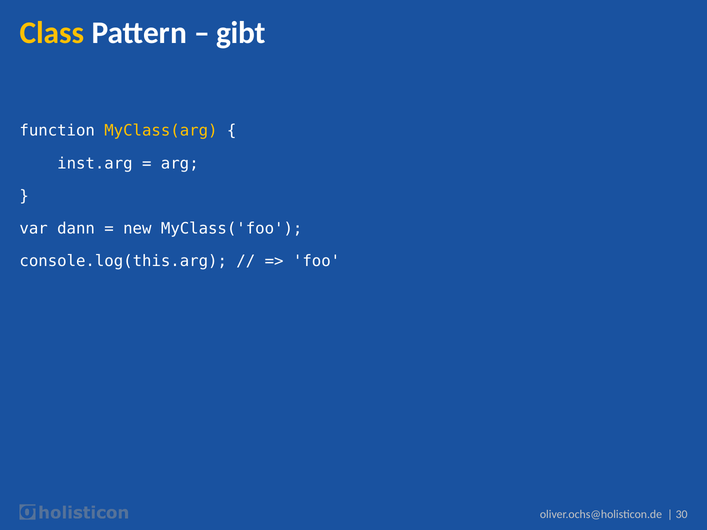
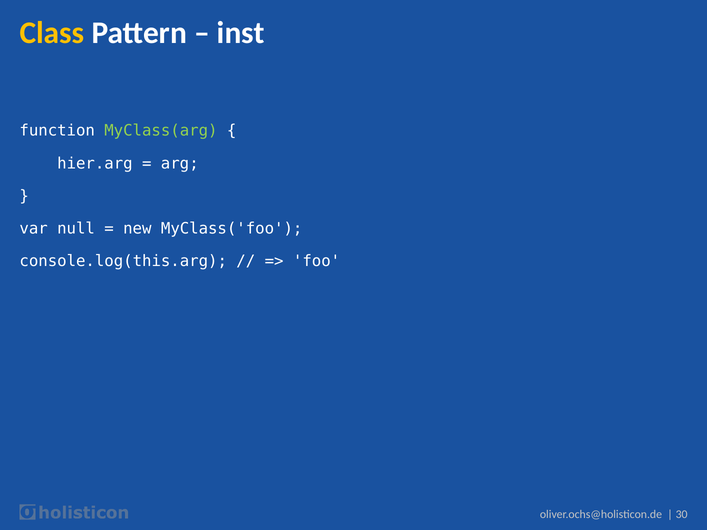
gibt: gibt -> inst (241, 33)
MyClass(arg colour: yellow -> light green (161, 131)
inst.arg: inst.arg -> hier.arg (95, 163)
dann: dann -> null (76, 229)
